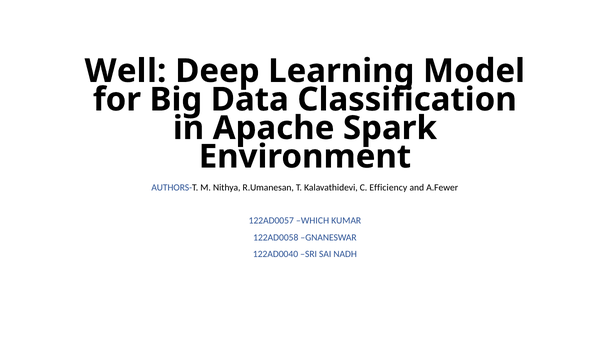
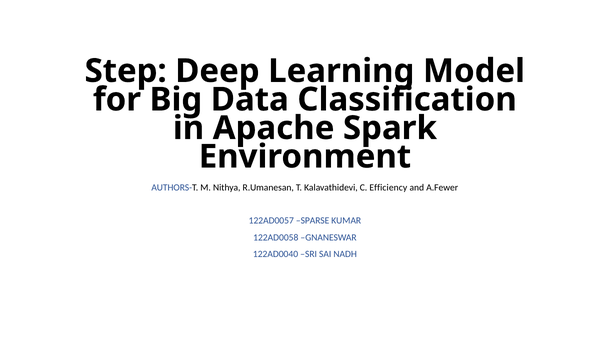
Well: Well -> Step (126, 71)
WHICH: WHICH -> SPARSE (313, 221)
